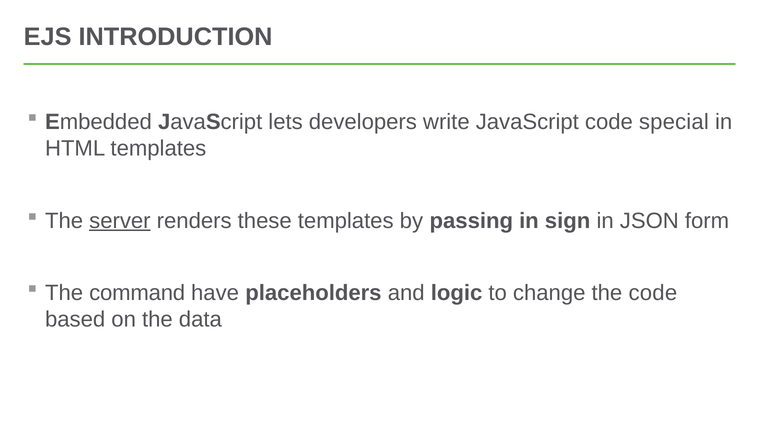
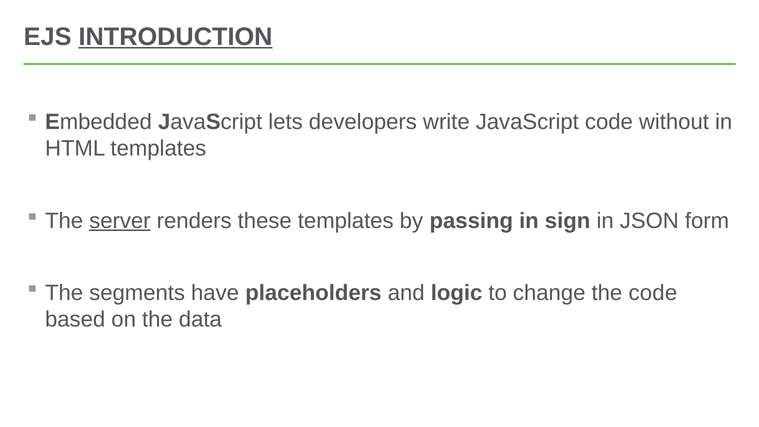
INTRODUCTION underline: none -> present (175, 37)
special: special -> without (674, 122)
command: command -> segments (137, 293)
